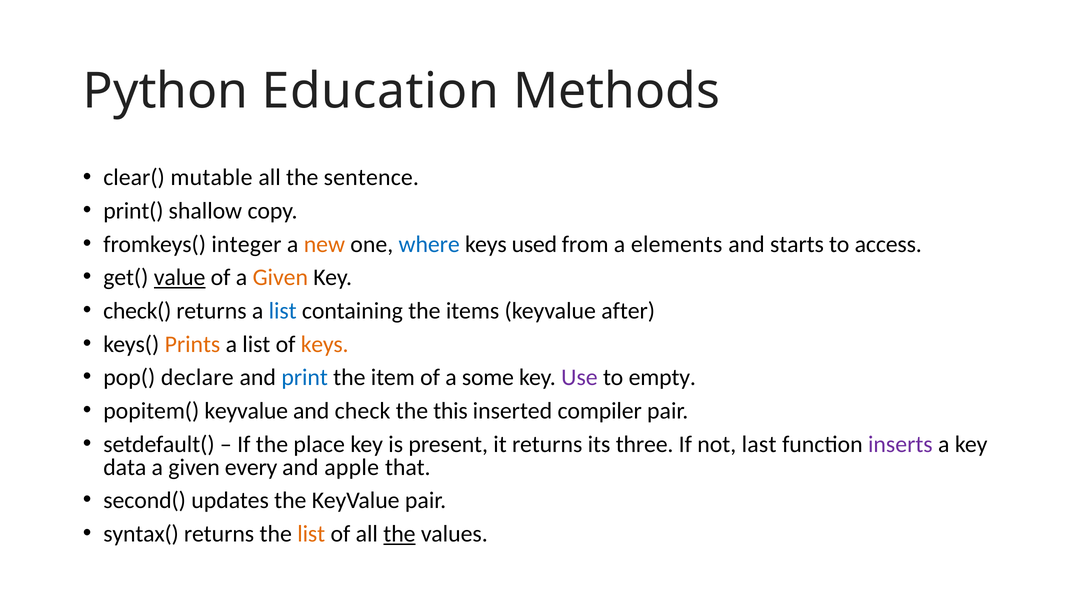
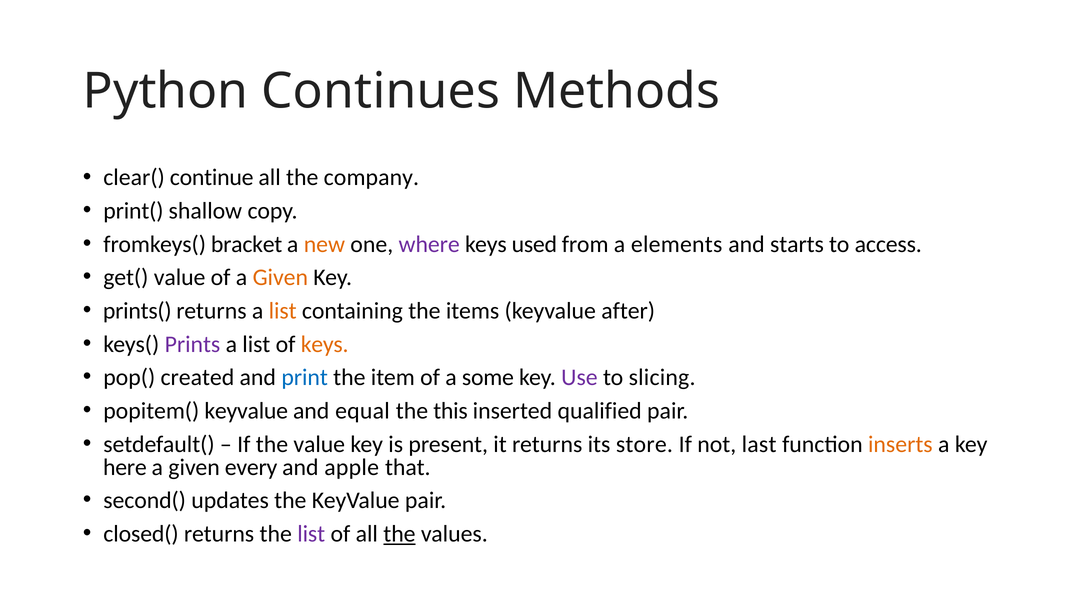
Education: Education -> Continues (381, 91)
mutable: mutable -> continue (212, 178)
sentence: sentence -> company (371, 178)
integer: integer -> bracket (247, 244)
where colour: blue -> purple (429, 244)
value underline: present -> none (180, 278)
check(: check( -> prints( (137, 311)
list colour: blue -> orange (283, 311)
Prints colour: orange -> purple (192, 344)
declare: declare -> created (197, 378)
empty: empty -> slicing (662, 378)
check: check -> equal (362, 411)
compiler: compiler -> qualified (600, 411)
the place: place -> value (319, 444)
three: three -> store (644, 444)
inserts colour: purple -> orange (900, 444)
data: data -> here (125, 467)
syntax(: syntax( -> closed( (141, 534)
list colour: orange -> purple (311, 534)
